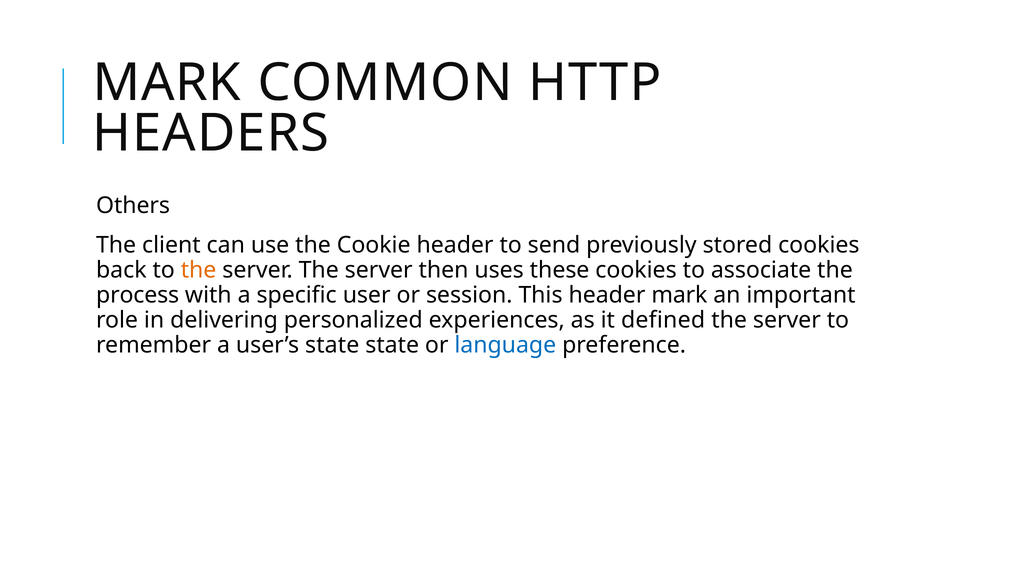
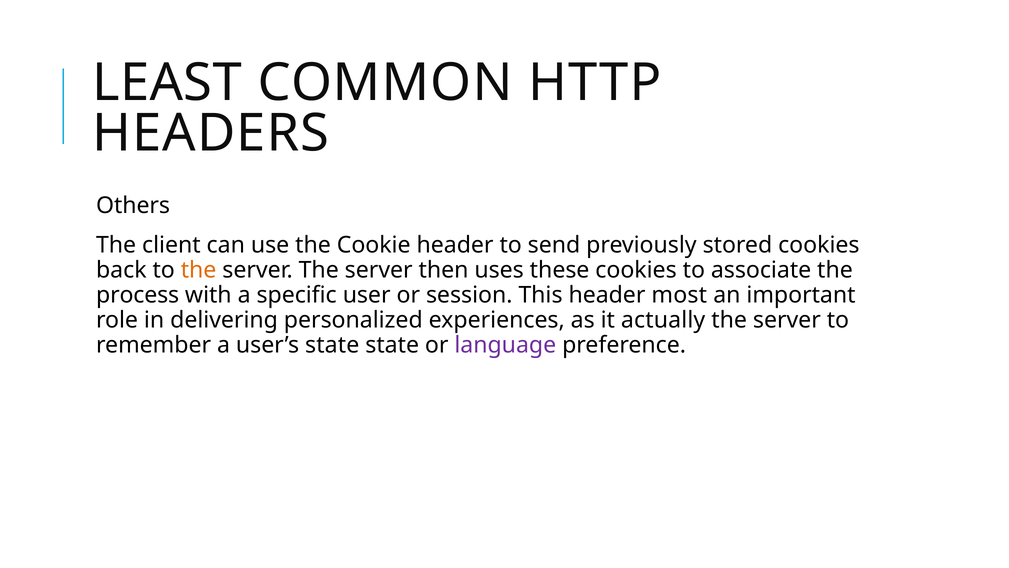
MARK: MARK -> LEAST (167, 83)
header mark: mark -> most (679, 295)
defined: defined -> actually (663, 320)
language colour: blue -> purple (505, 345)
